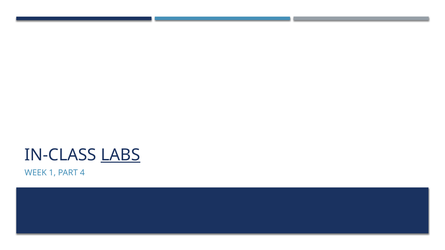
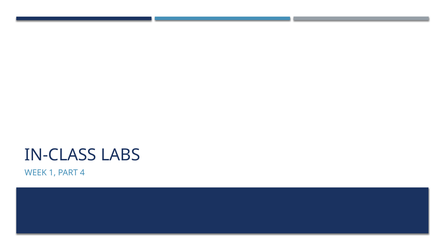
LABS underline: present -> none (121, 155)
